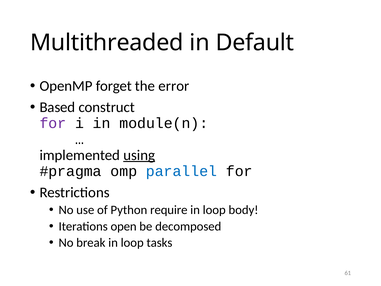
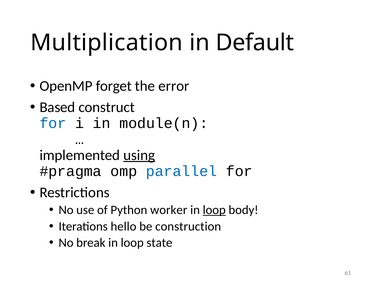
Multithreaded: Multithreaded -> Multiplication (107, 43)
for colour: purple -> blue (53, 123)
require: require -> worker (169, 210)
loop underline: none -> present (214, 210)
open: open -> hello (123, 226)
decomposed: decomposed -> construction (188, 226)
tasks: tasks -> state (159, 243)
